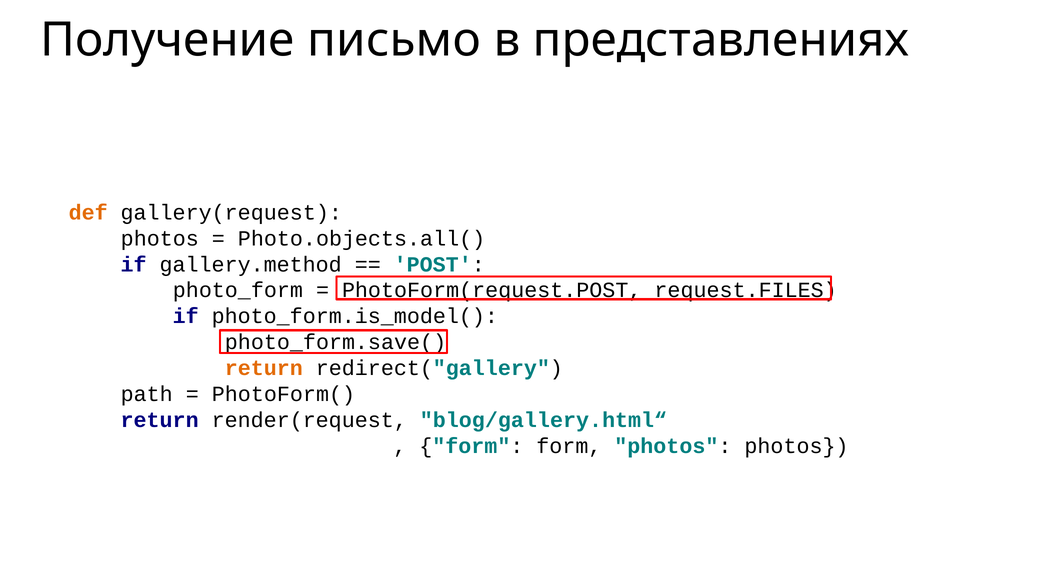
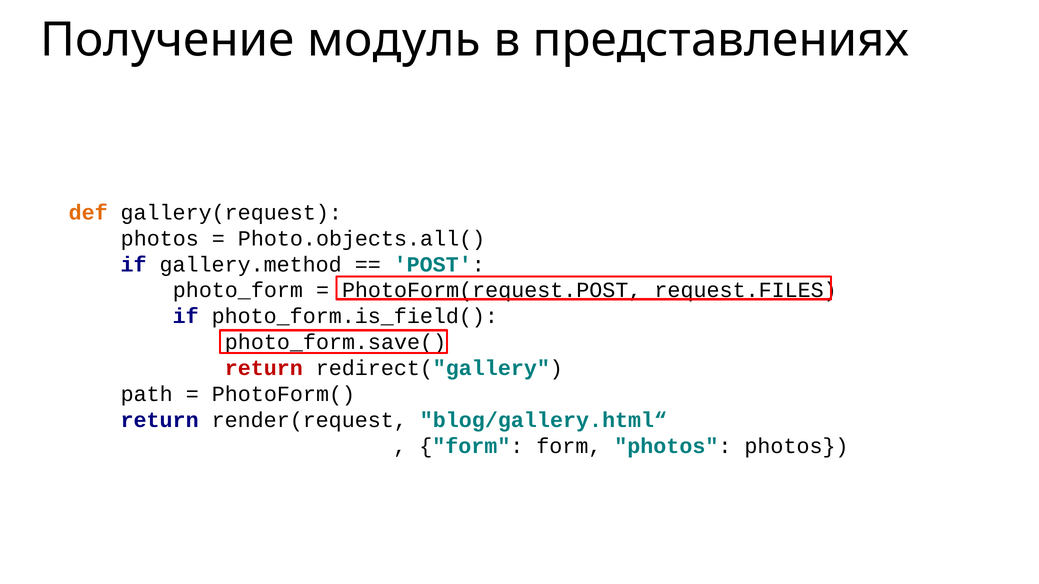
письмо: письмо -> модуль (394, 40)
photo_form.is_model(: photo_form.is_model( -> photo_form.is_field( (355, 317)
return colour: orange -> red (264, 369)
